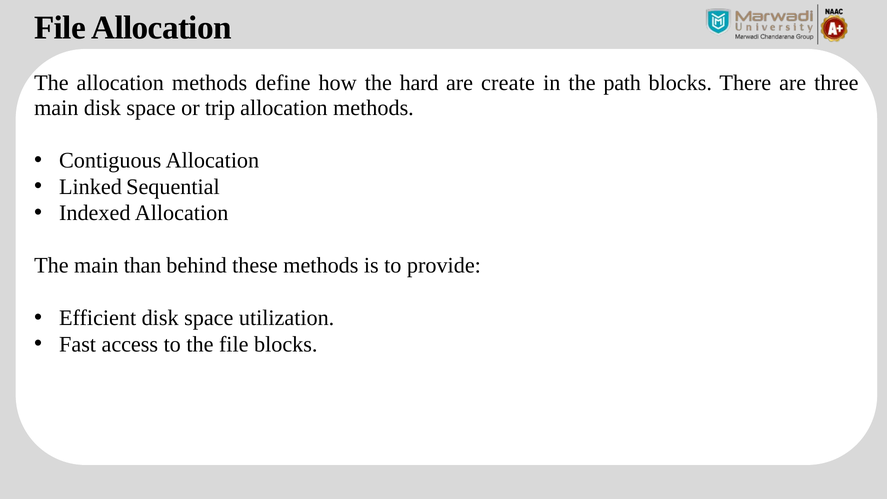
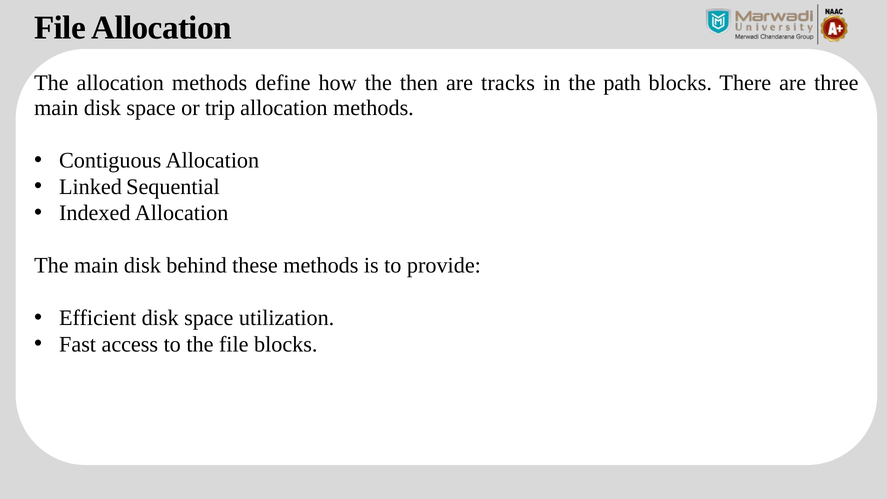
hard: hard -> then (419, 83)
create: create -> tracks (508, 83)
The main than: than -> disk (142, 266)
